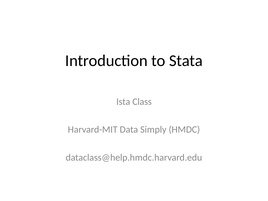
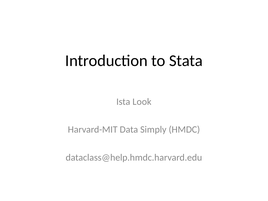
Class: Class -> Look (142, 102)
